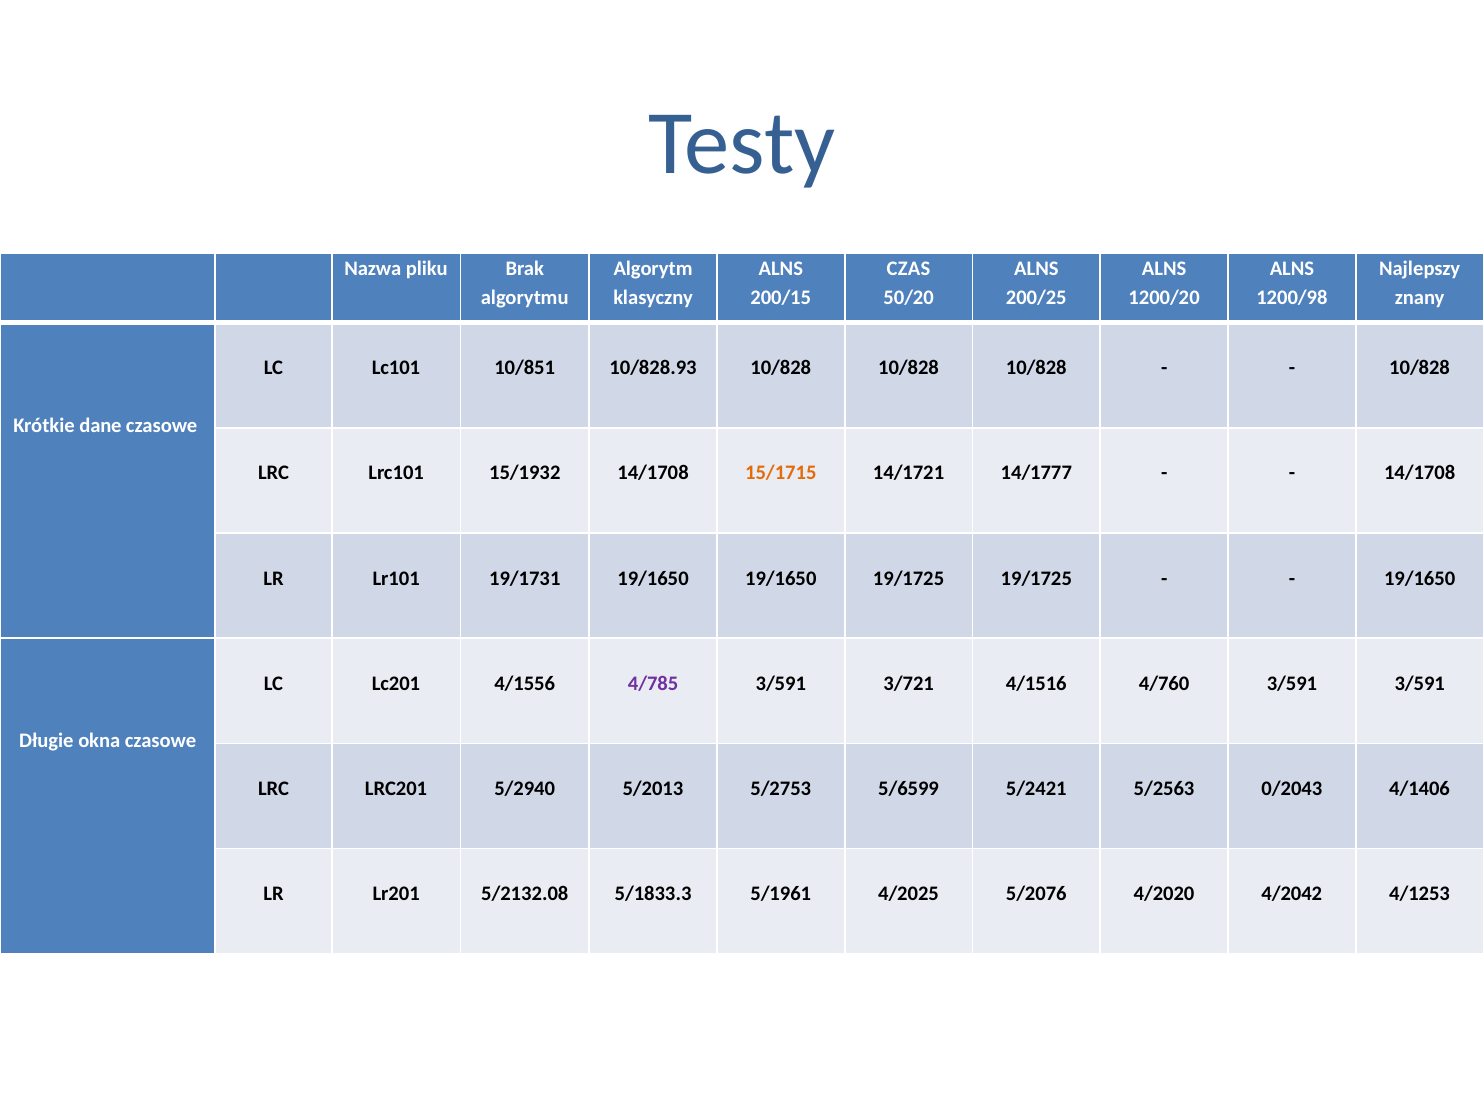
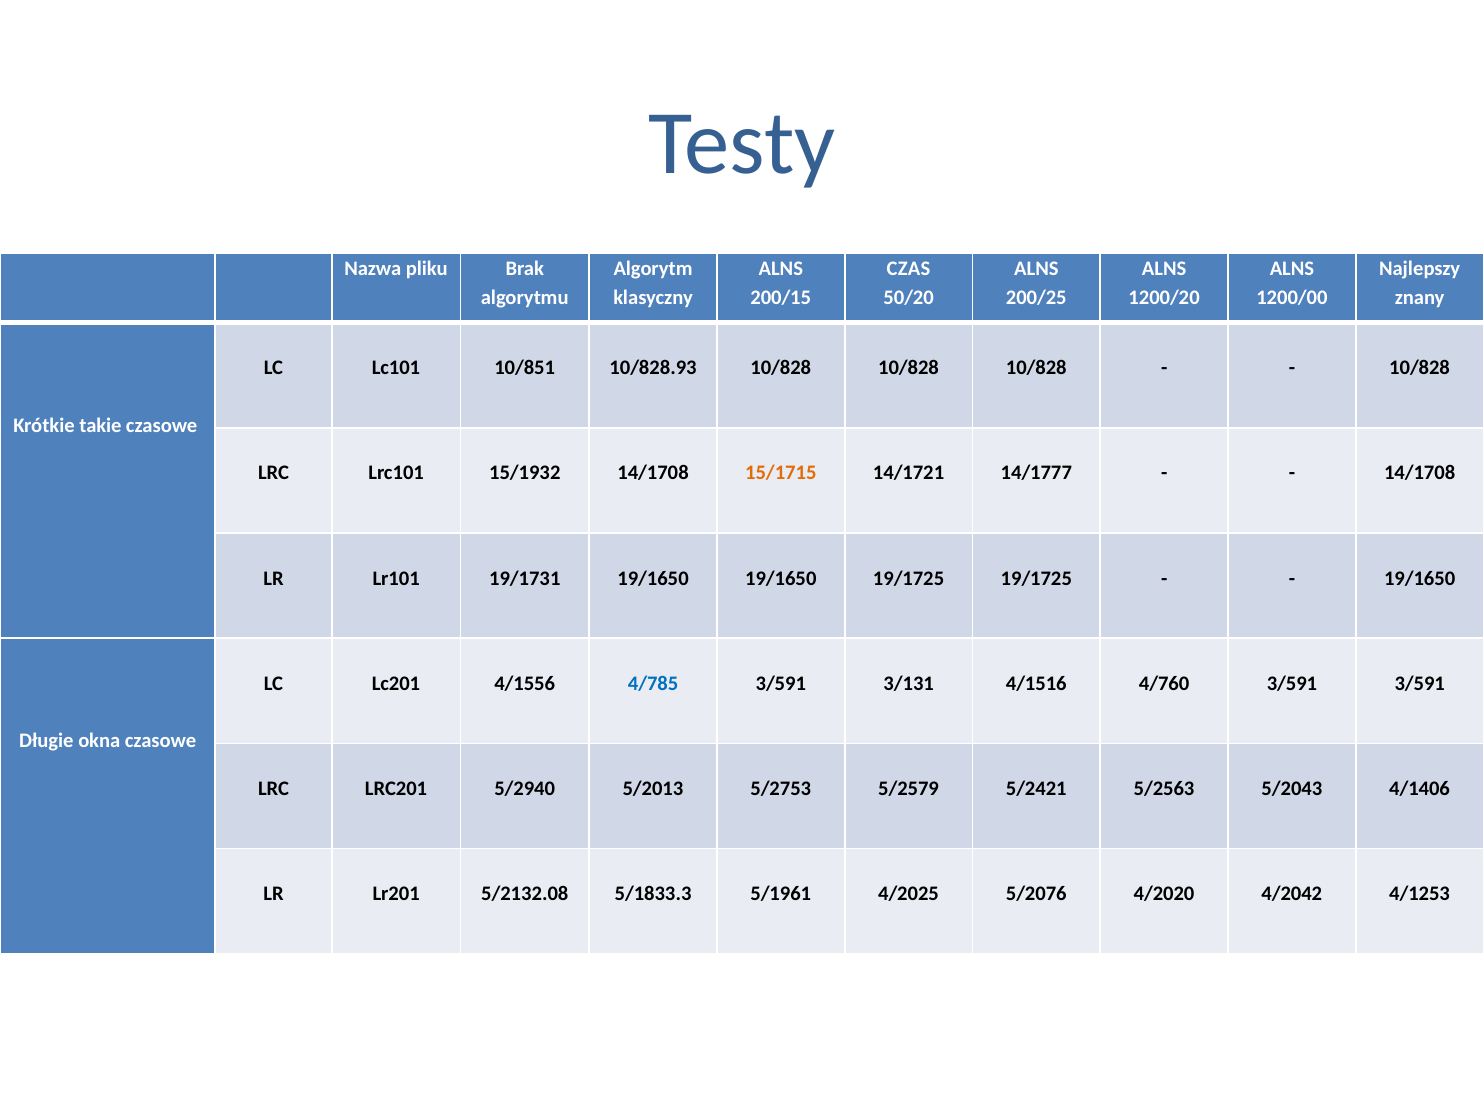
1200/98: 1200/98 -> 1200/00 (1292, 298)
dane: dane -> takie (100, 425)
4/785 colour: purple -> blue (653, 683)
3/721: 3/721 -> 3/131 (909, 683)
5/6599: 5/6599 -> 5/2579 (909, 789)
0/2043: 0/2043 -> 5/2043 (1292, 789)
